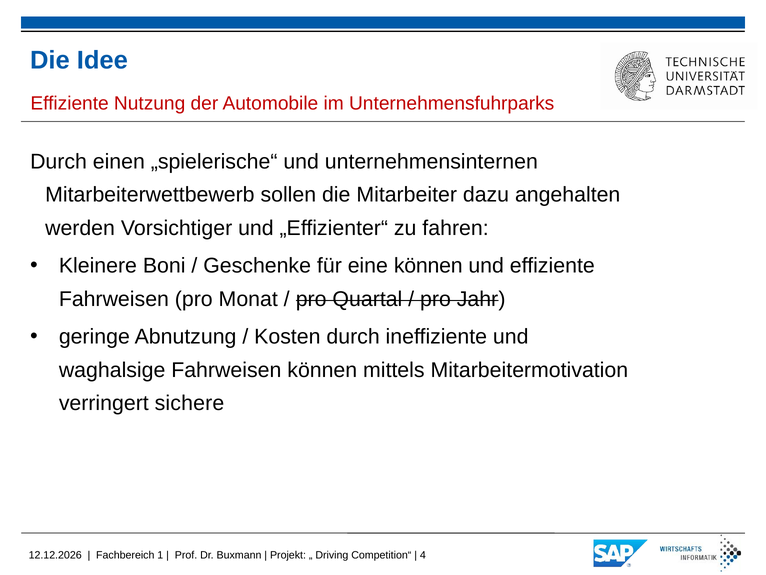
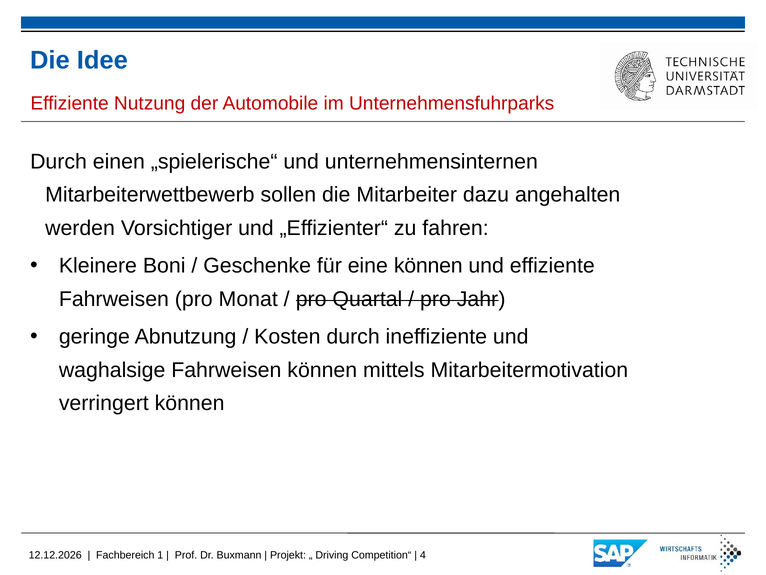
verringert sichere: sichere -> können (190, 403)
